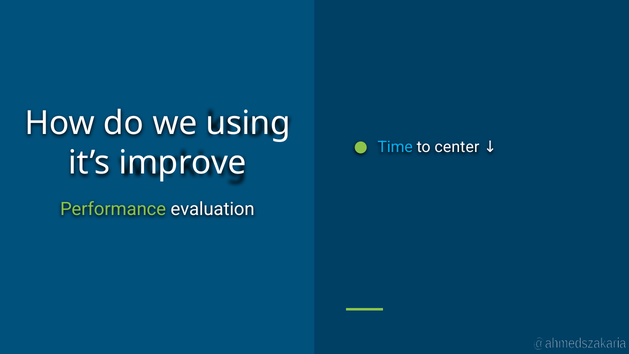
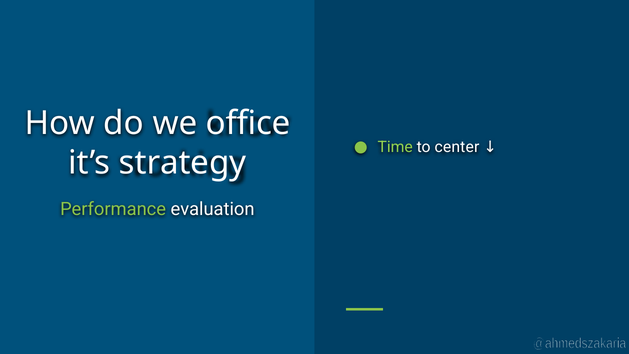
using: using -> office (248, 123)
Time colour: light blue -> light green (395, 147)
improve: improve -> strategy (183, 163)
